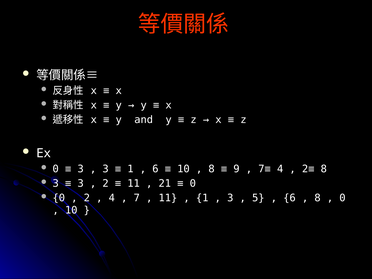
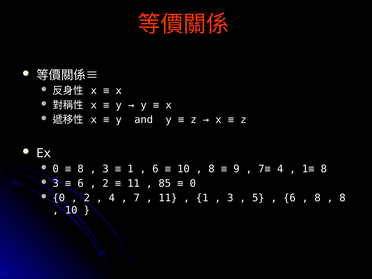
3: 3 -> 8 (81, 169)
2≡: 2≡ -> 1≡ (308, 169)
3: 3 -> 6 (81, 183)
21: 21 -> 85 (165, 183)
0: 0 -> 8 (342, 198)
